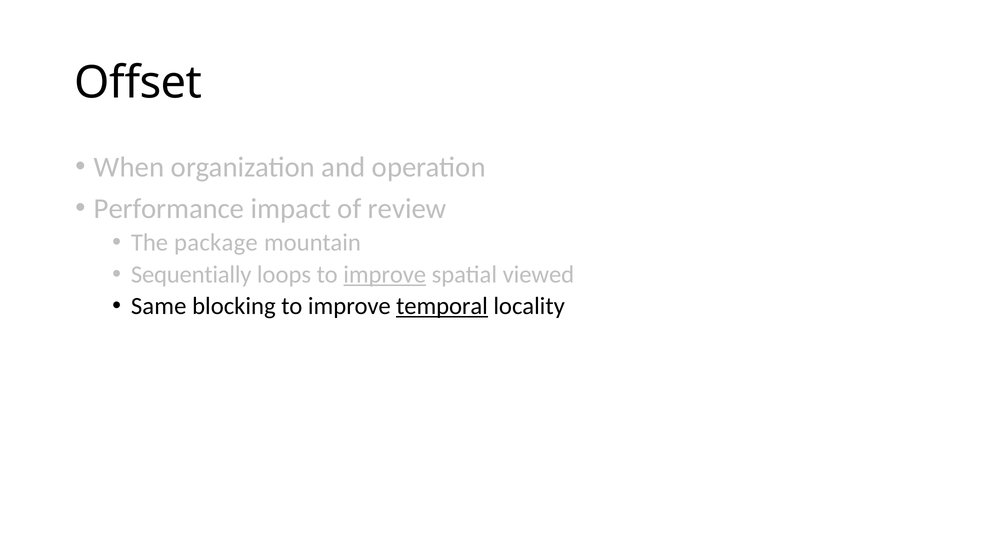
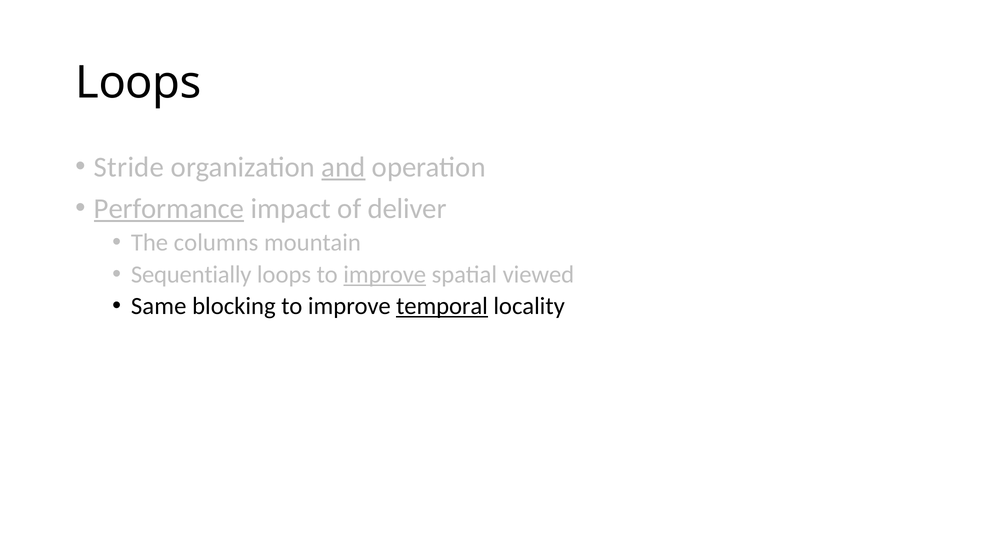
Offset: Offset -> Loops (138, 83)
When: When -> Stride (129, 167)
and underline: none -> present (343, 167)
Performance underline: none -> present (169, 208)
review: review -> deliver (407, 208)
package: package -> columns (216, 243)
